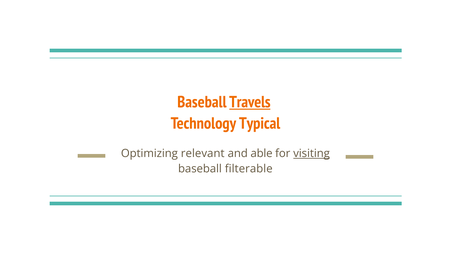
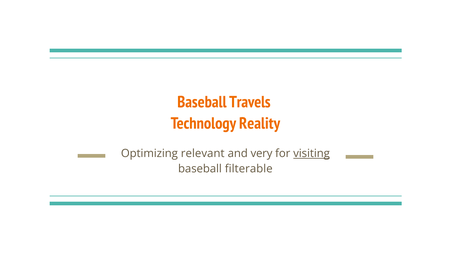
Travels underline: present -> none (250, 102)
Typical: Typical -> Reality (260, 123)
able: able -> very (262, 153)
